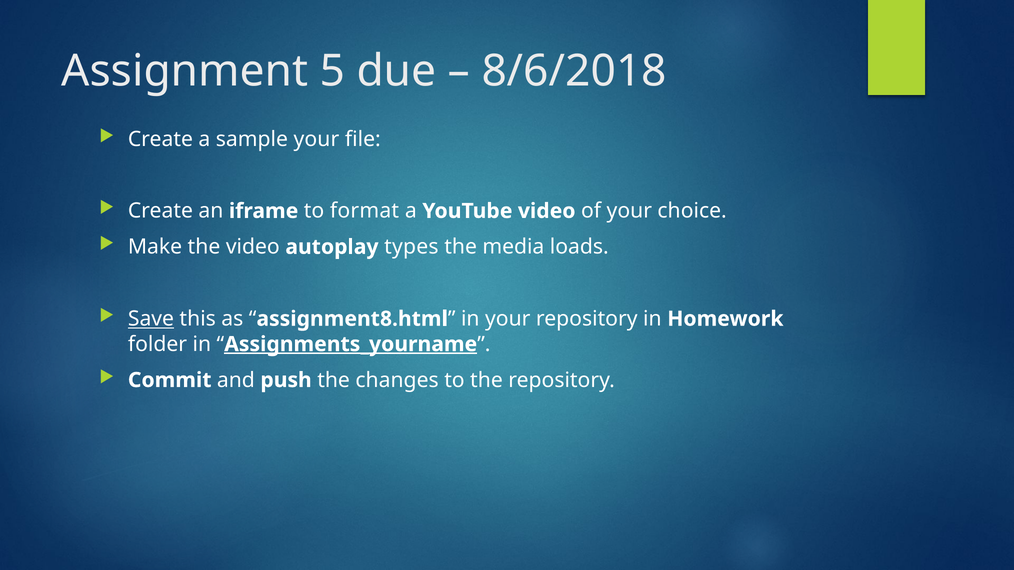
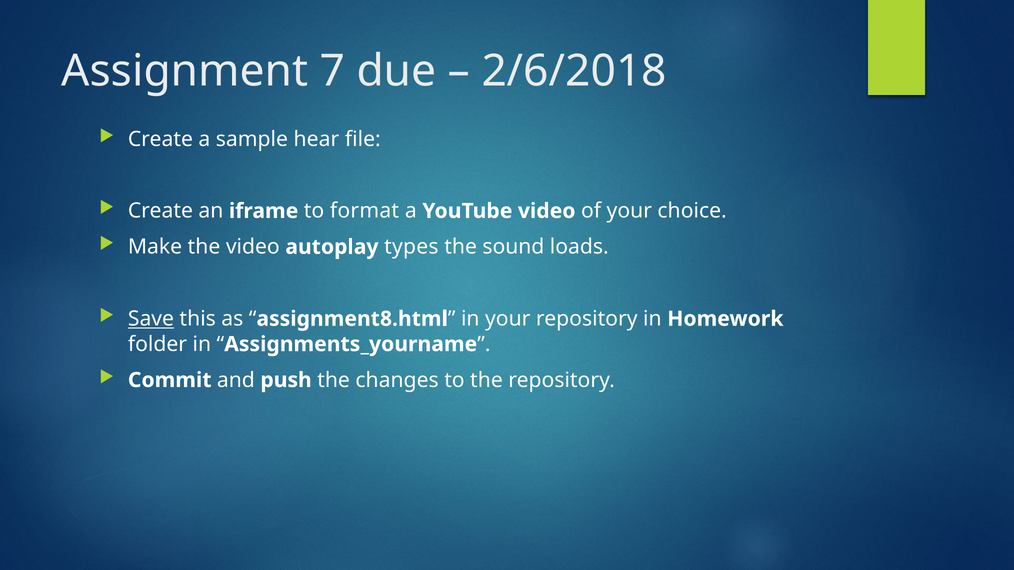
5: 5 -> 7 (332, 71)
8/6/2018: 8/6/2018 -> 2/6/2018 (574, 71)
sample your: your -> hear (316, 139)
media: media -> sound (513, 247)
Assignments_yourname underline: present -> none (351, 344)
